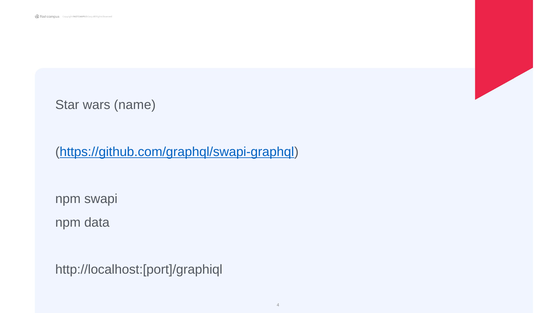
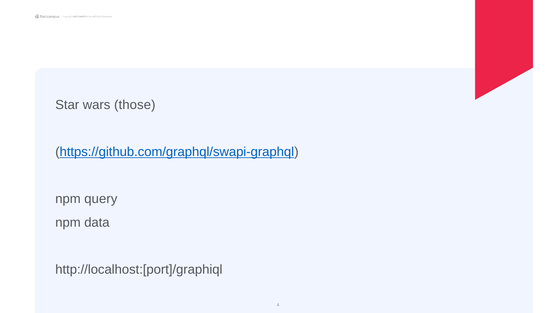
name: name -> those (135, 105)
swapi: swapi -> query (101, 199)
